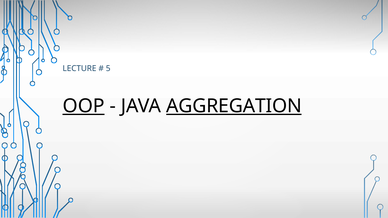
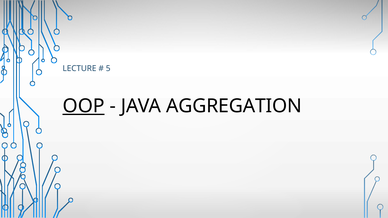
AGGREGATION underline: present -> none (234, 106)
